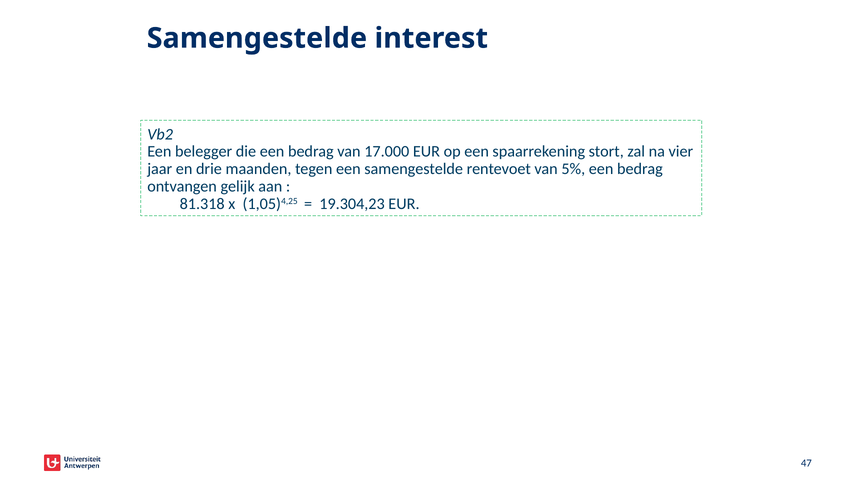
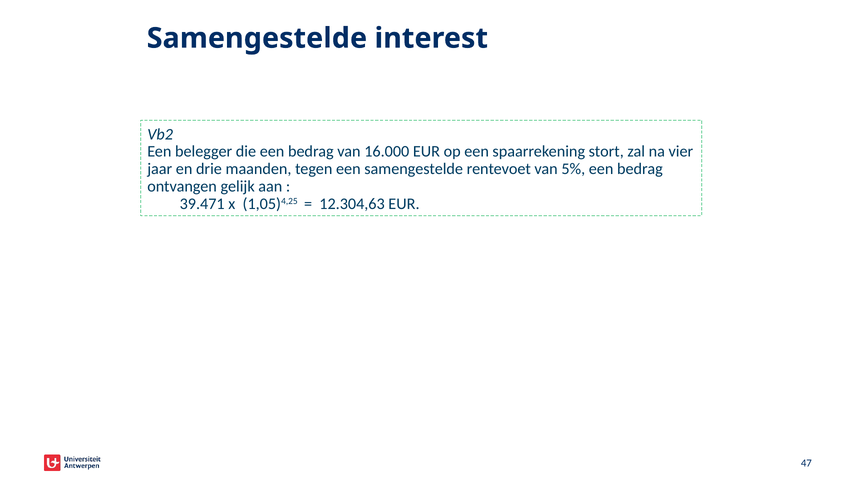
17.000: 17.000 -> 16.000 (387, 152)
81.318: 81.318 -> 39.471 (202, 204)
19.304,23: 19.304,23 -> 12.304,63 (352, 204)
